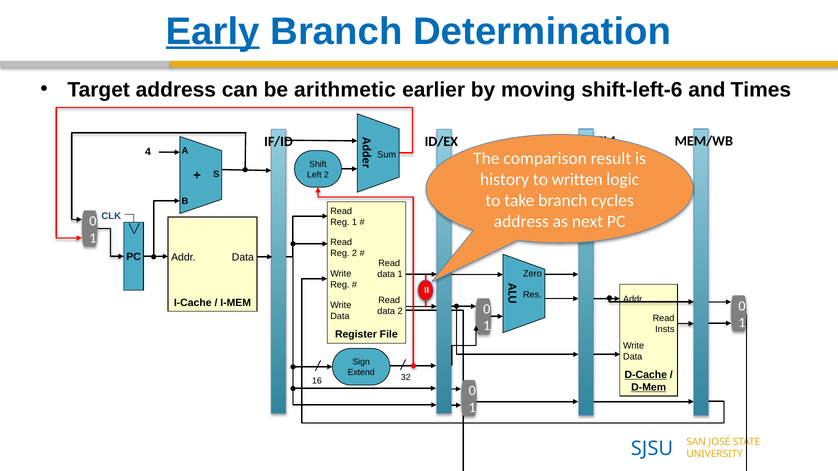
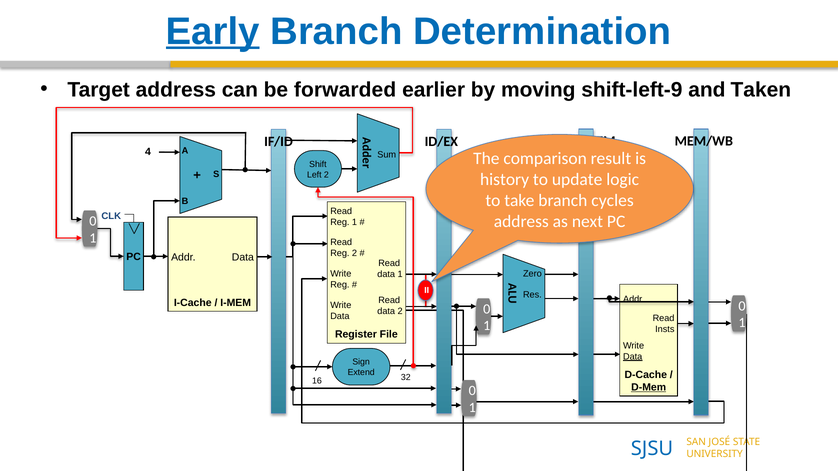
arithmetic: arithmetic -> forwarded (345, 90)
shift-left-6: shift-left-6 -> shift-left-9 (632, 90)
Times: Times -> Taken (761, 90)
written: written -> update (577, 180)
Data underline: none -> present (633, 357)
D-Cache underline: present -> none (646, 375)
